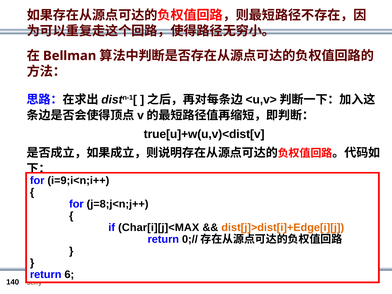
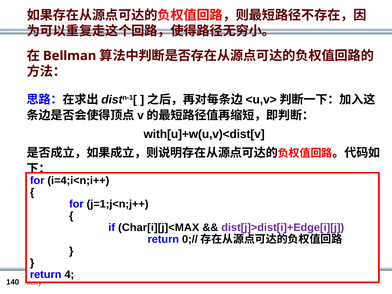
true[u]+w(u,v)<dist[v: true[u]+w(u,v)<dist[v -> with[u]+w(u,v)<dist[v (204, 134)
i=9;i<n;i++: i=9;i<n;i++ -> i=4;i<n;i++ (78, 180)
j=8;j<n;j++: j=8;j<n;j++ -> j=1;j<n;j++ (118, 204)
dist[j]>dist[i]+Edge[i][j colour: orange -> purple (283, 228)
6: 6 -> 4 (69, 275)
